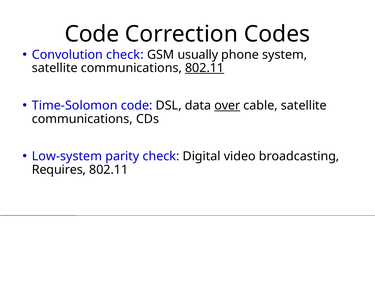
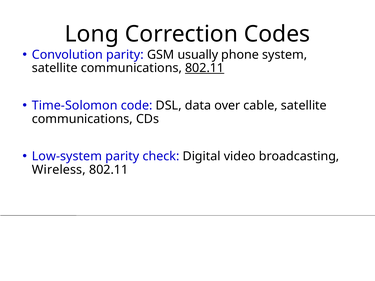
Code: Code -> Long (92, 34)
Convolution check: check -> parity (125, 55)
over underline: present -> none (227, 106)
Requires: Requires -> Wireless (59, 170)
